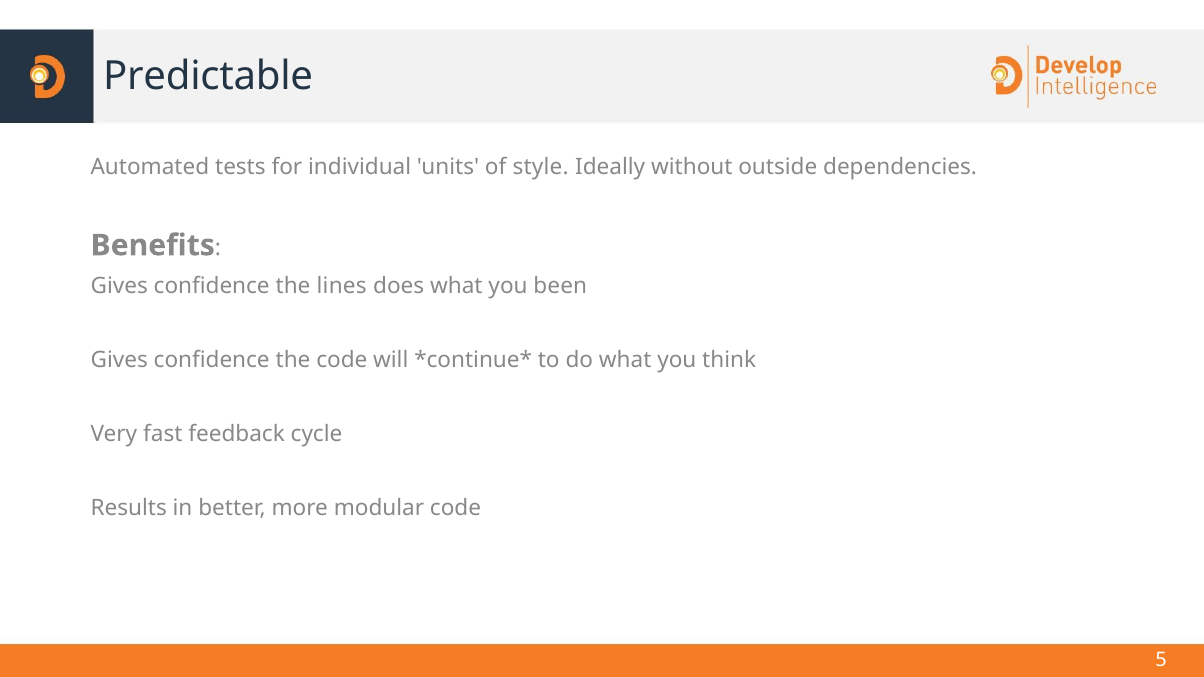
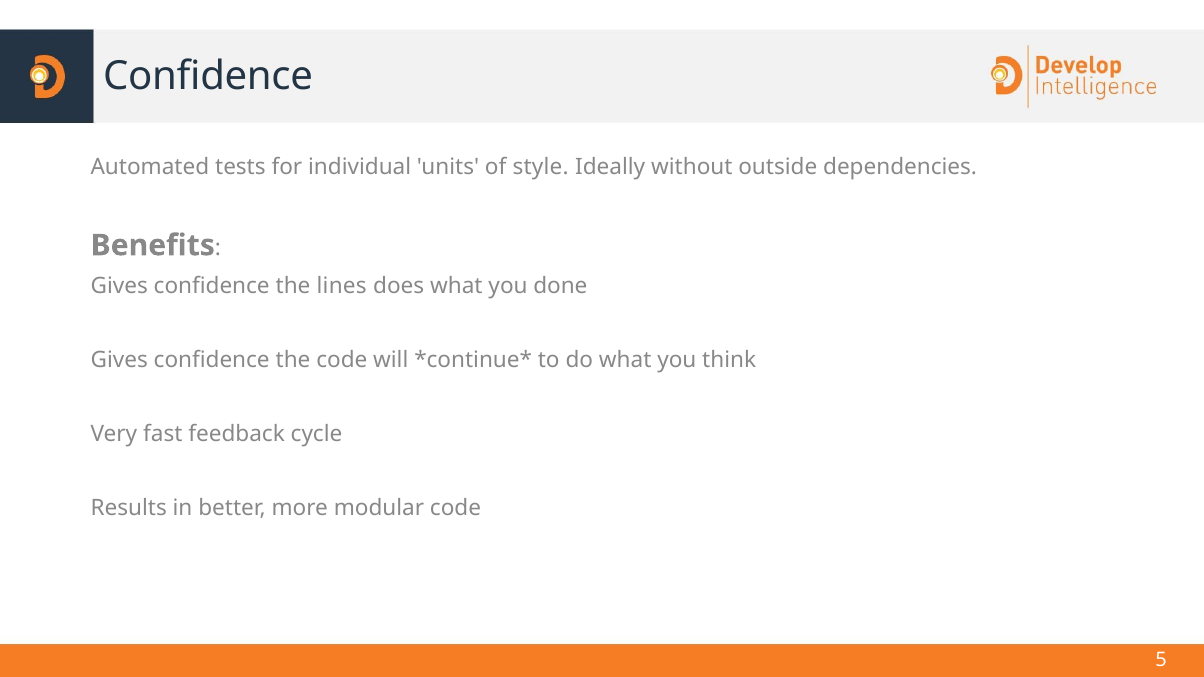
Predictable: Predictable -> Confidence (208, 77)
been: been -> done (560, 286)
